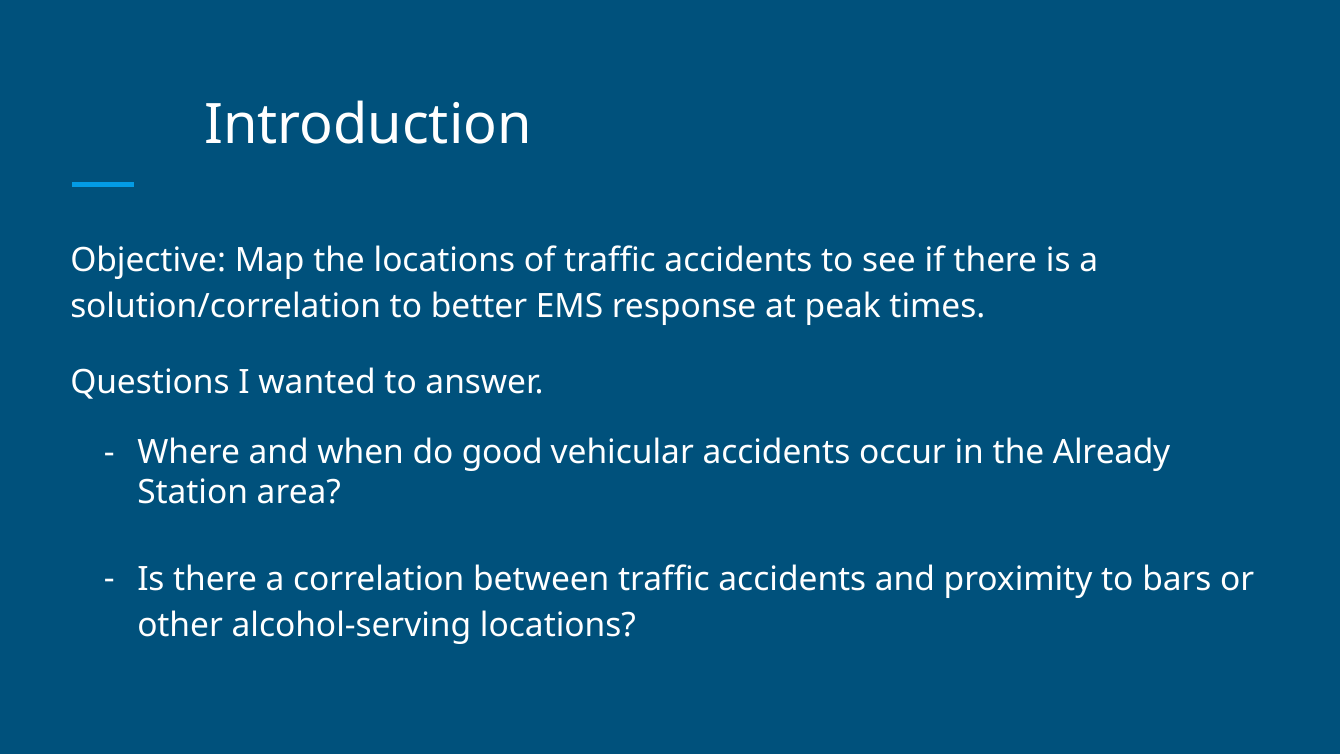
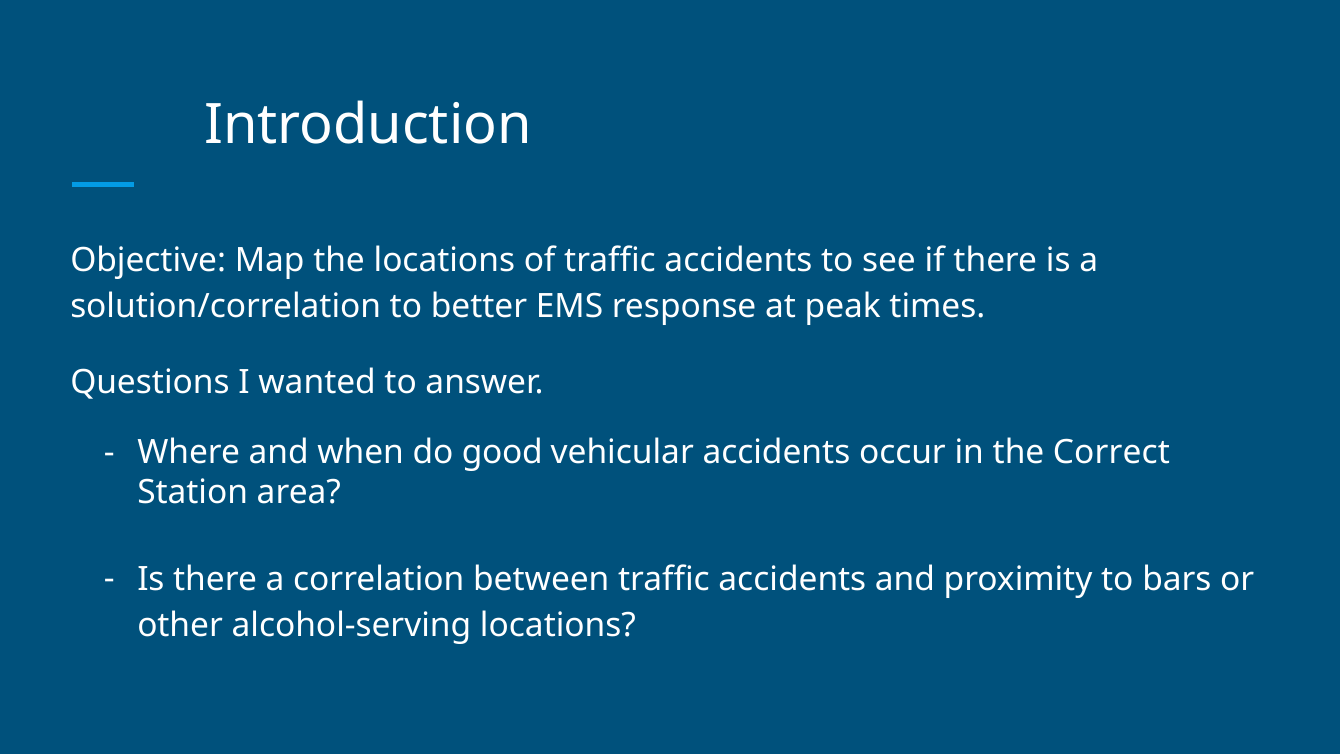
Already: Already -> Correct (1111, 452)
